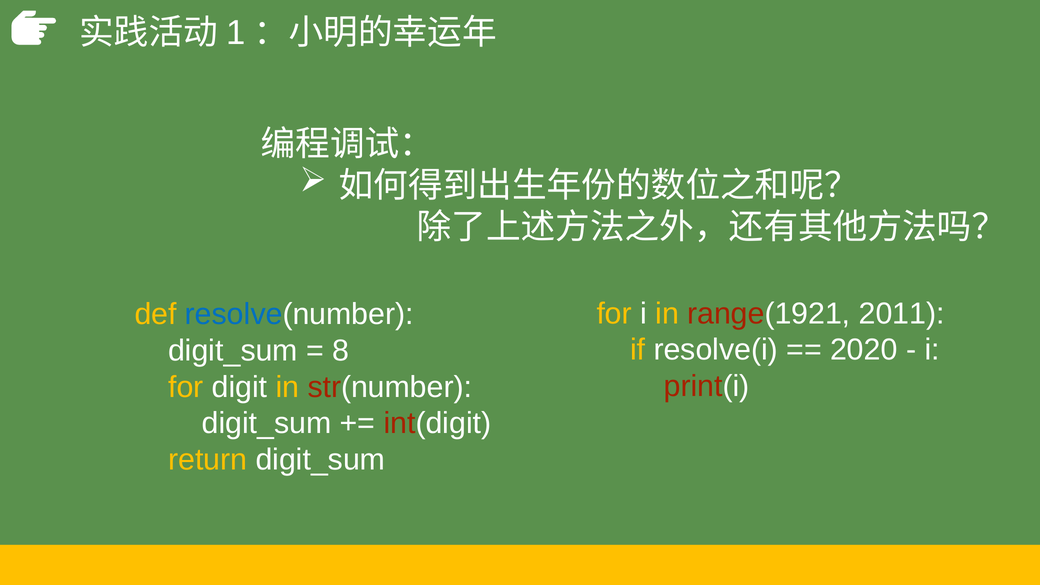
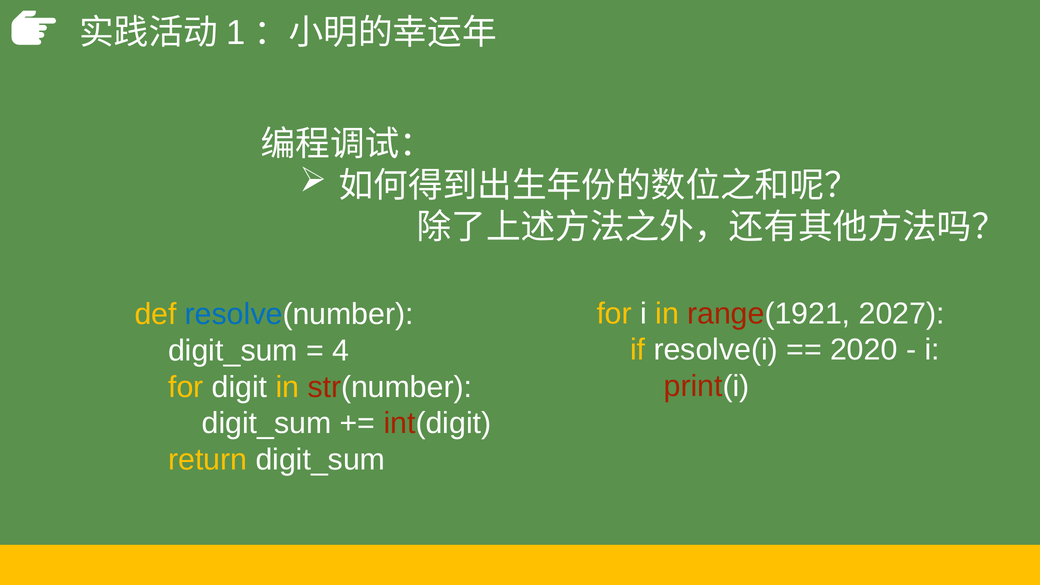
2011: 2011 -> 2027 (902, 314)
8: 8 -> 4 (341, 351)
